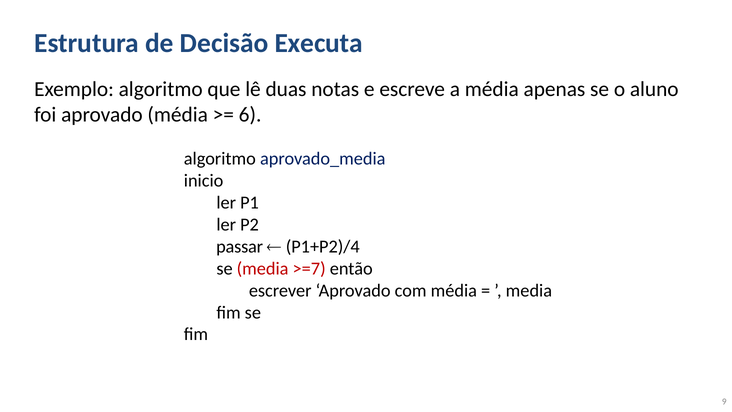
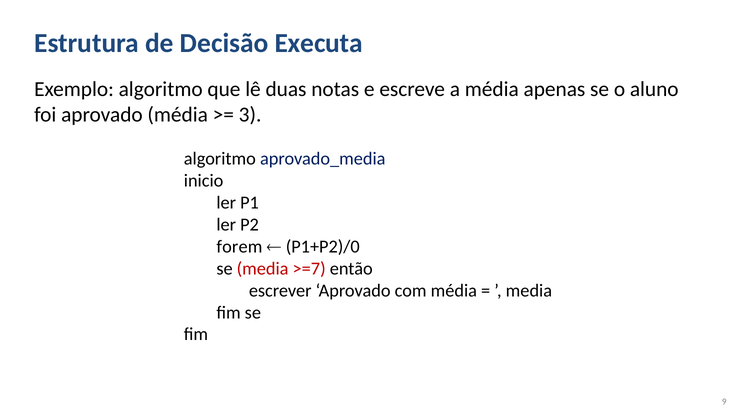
6: 6 -> 3 (250, 115)
passar: passar -> forem (239, 246)
P1+P2)/4: P1+P2)/4 -> P1+P2)/0 (323, 246)
